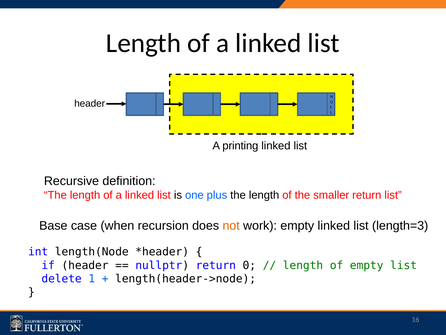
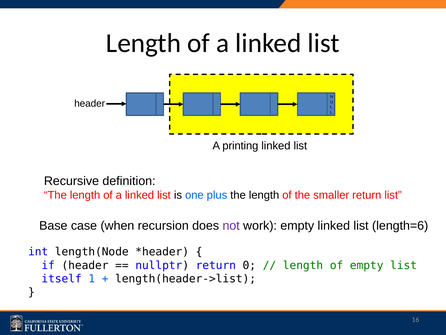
not colour: orange -> purple (231, 225)
length=3: length=3 -> length=6 (400, 225)
delete: delete -> itself (62, 278)
length(header->node: length(header->node -> length(header->list (186, 278)
